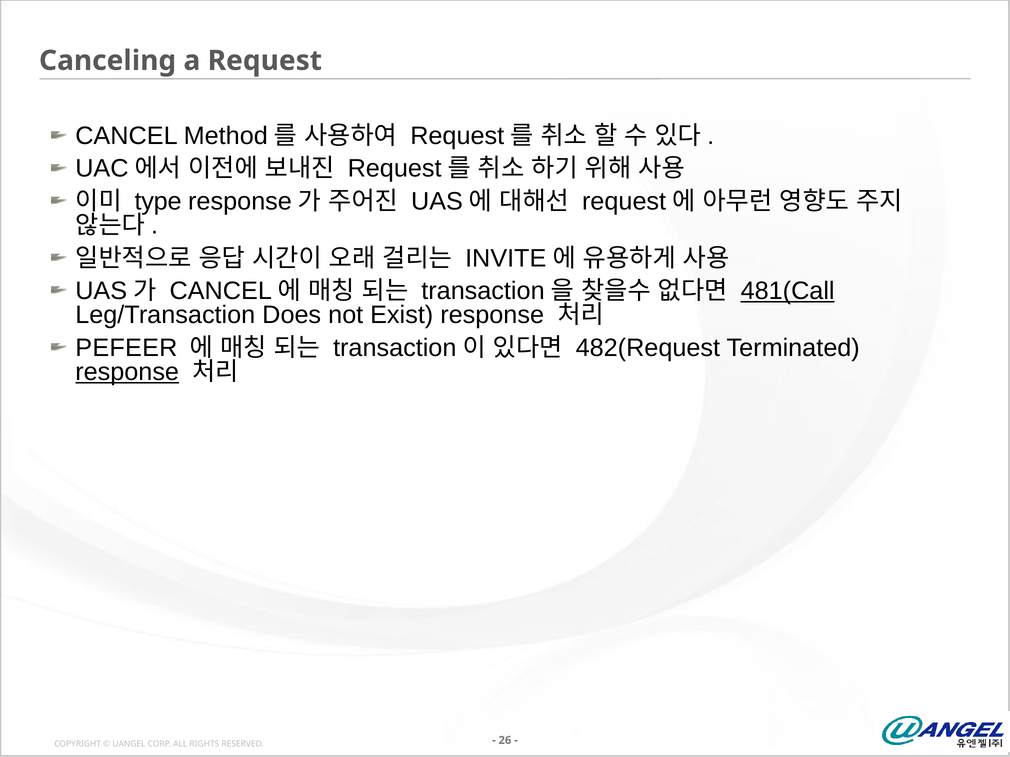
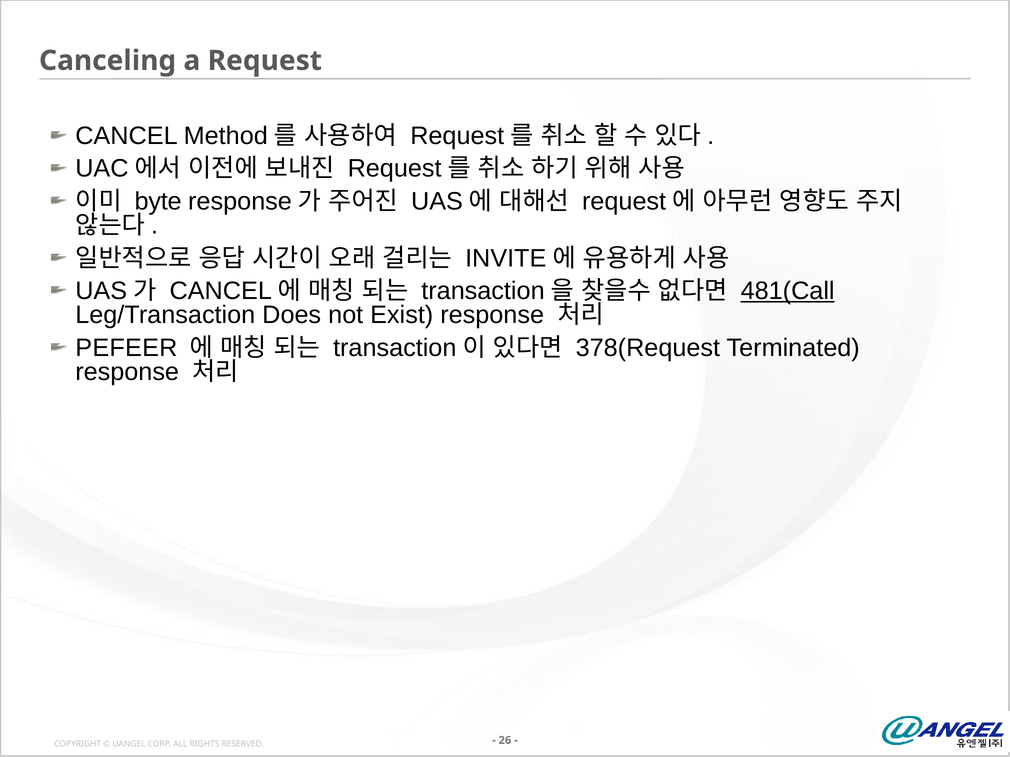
type: type -> byte (158, 201)
482(Request: 482(Request -> 378(Request (648, 348)
response underline: present -> none (127, 372)
